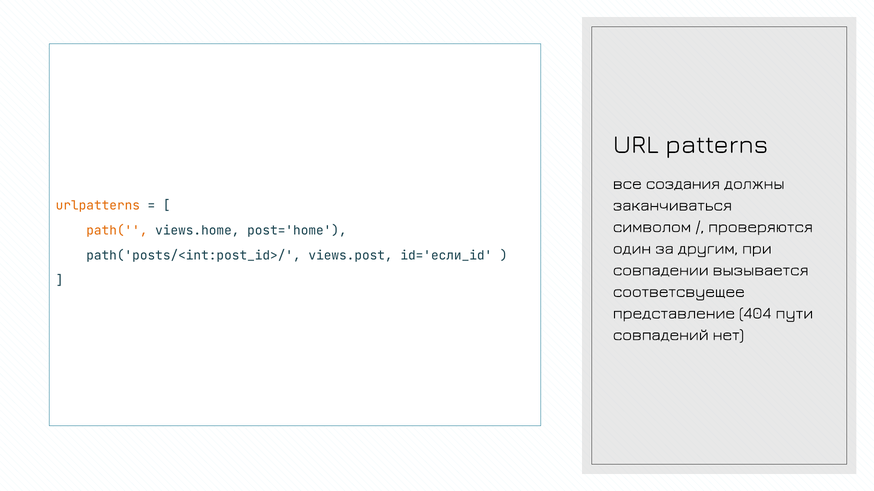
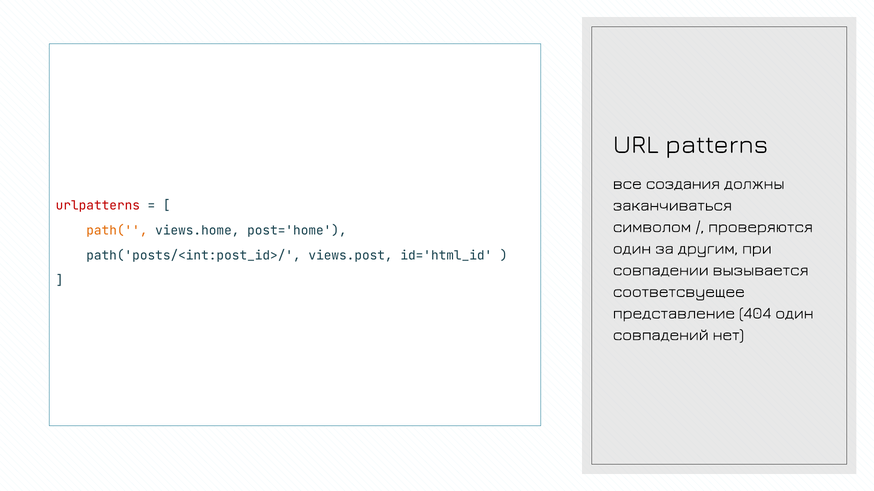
urlpatterns colour: orange -> red (98, 206)
id='если_id: id='если_id -> id='html_id (446, 256)
404 пути: пути -> один (794, 313)
